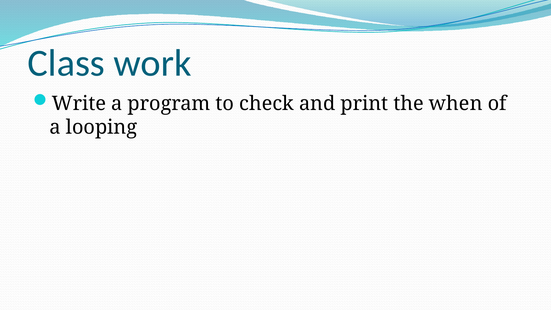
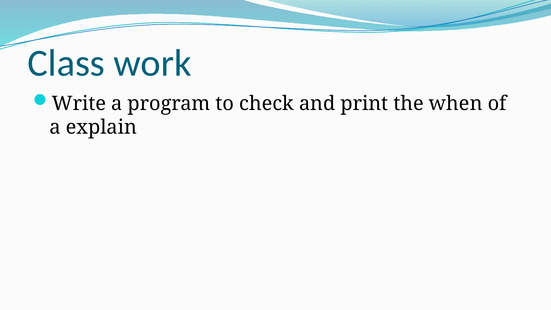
looping: looping -> explain (101, 127)
